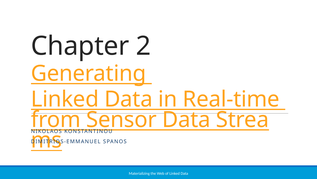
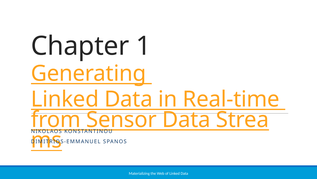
2: 2 -> 1 (143, 46)
